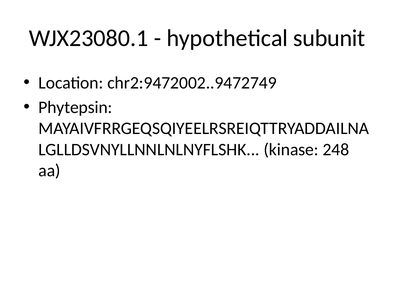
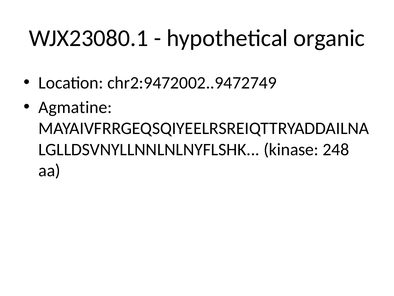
subunit: subunit -> organic (329, 38)
Phytepsin: Phytepsin -> Agmatine (75, 107)
